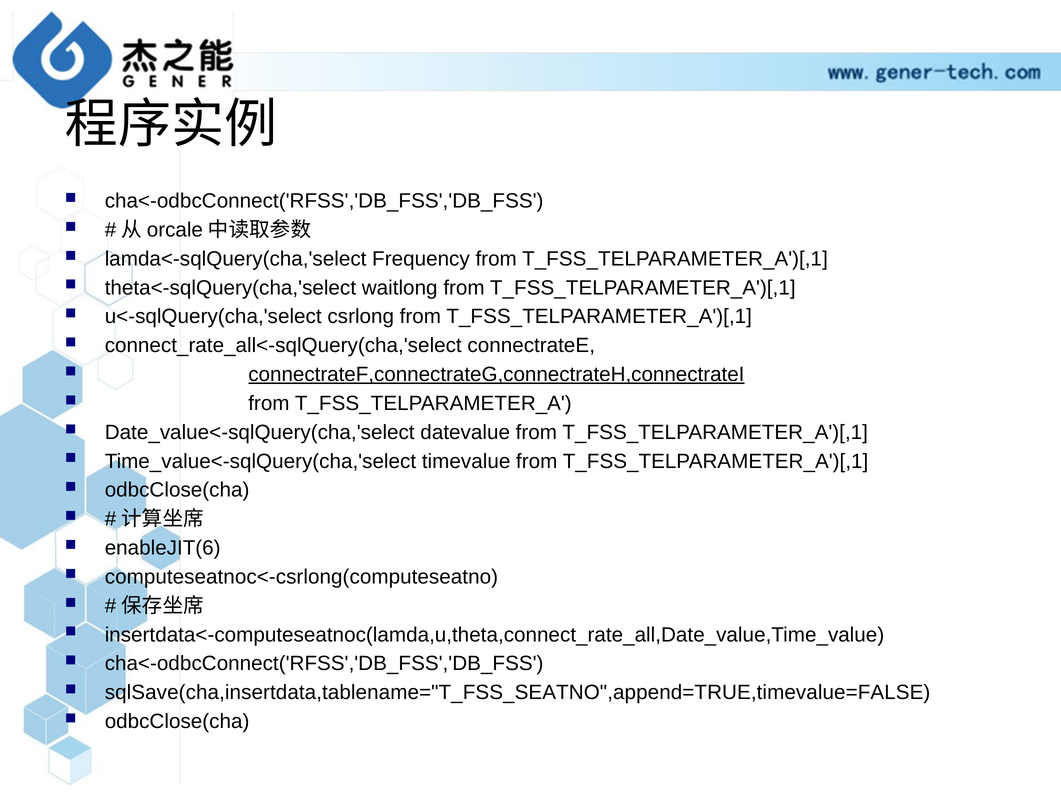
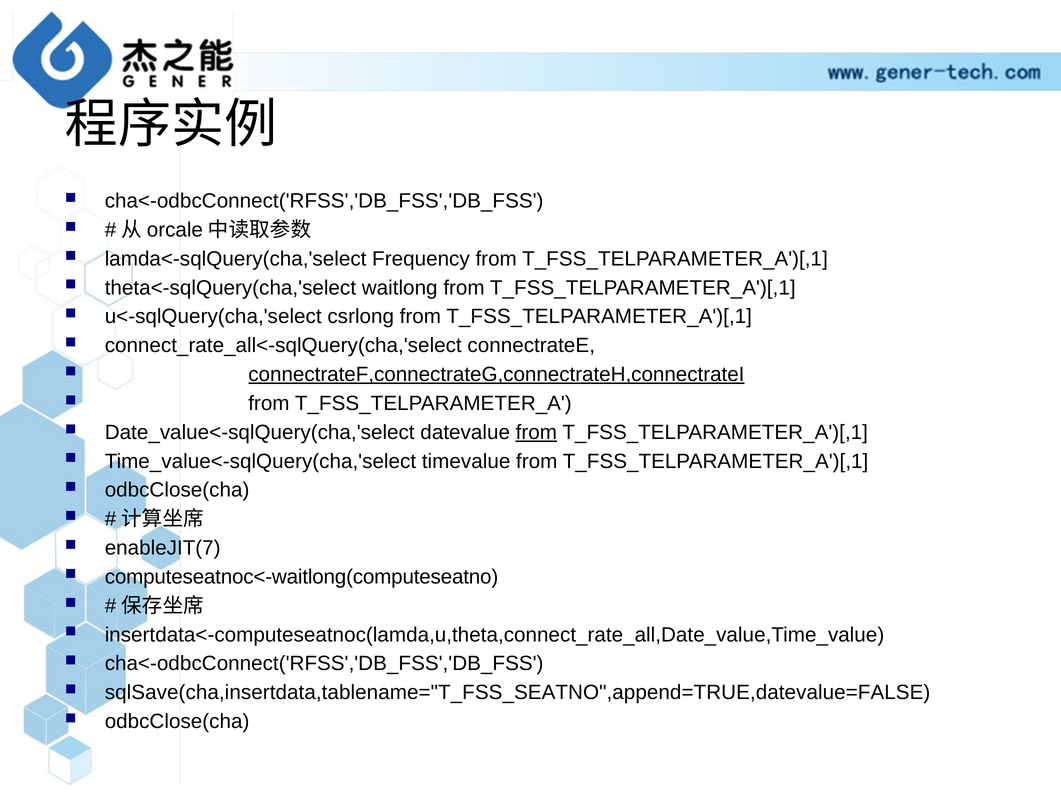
from underline: none -> present (536, 432)
enableJIT(6: enableJIT(6 -> enableJIT(7 (163, 548)
computeseatnoc<-csrlong(computeseatno: computeseatnoc<-csrlong(computeseatno -> computeseatnoc<-waitlong(computeseatno (302, 577)
sqlSave(cha,insertdata,tablename="T_FSS_SEATNO",append=TRUE,timevalue=FALSE: sqlSave(cha,insertdata,tablename="T_FSS_SEATNO",append=TRUE,timevalue=FALSE -> sqlSave(cha,insertdata,tablename="T_FSS_SEATNO",append=TRUE,datevalue=FALSE (518, 692)
